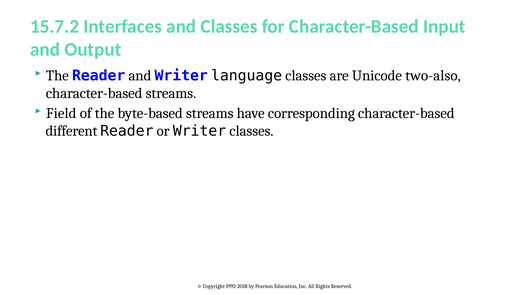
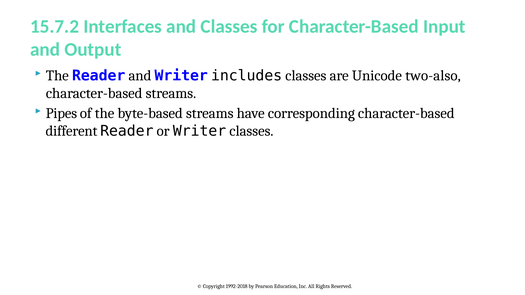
language: language -> includes (247, 76)
Field: Field -> Pipes (61, 113)
